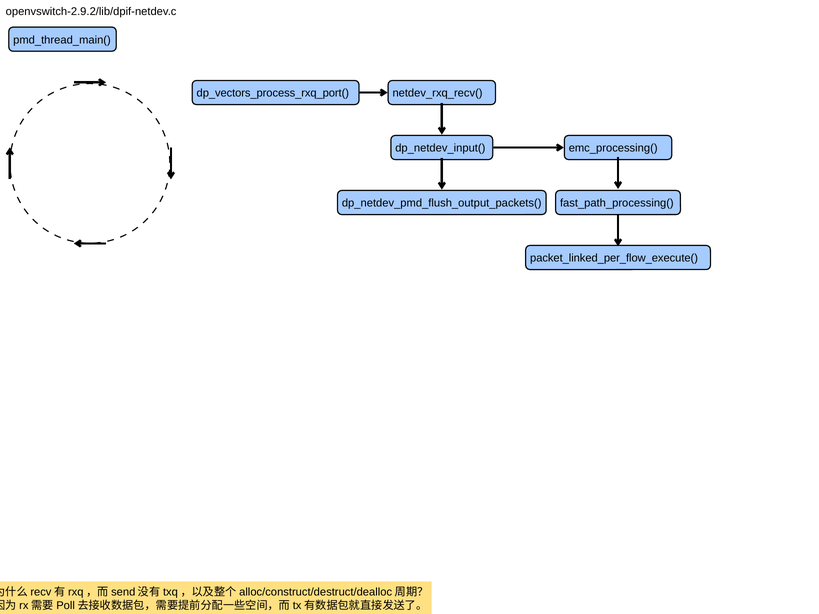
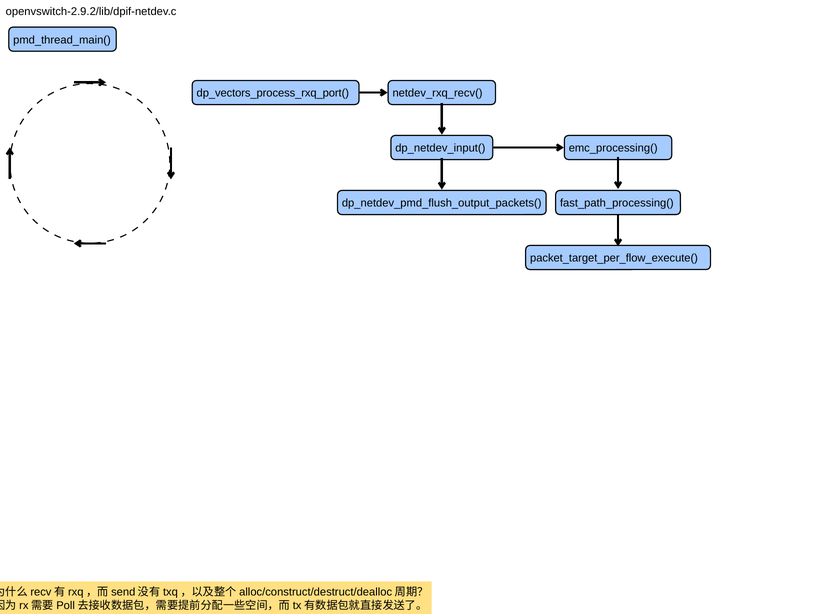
packet_linked_per_flow_execute(: packet_linked_per_flow_execute( -> packet_target_per_flow_execute( (614, 258)
